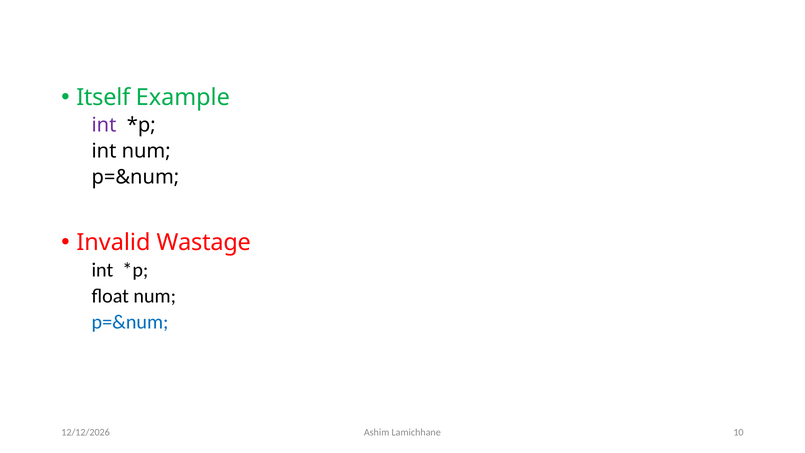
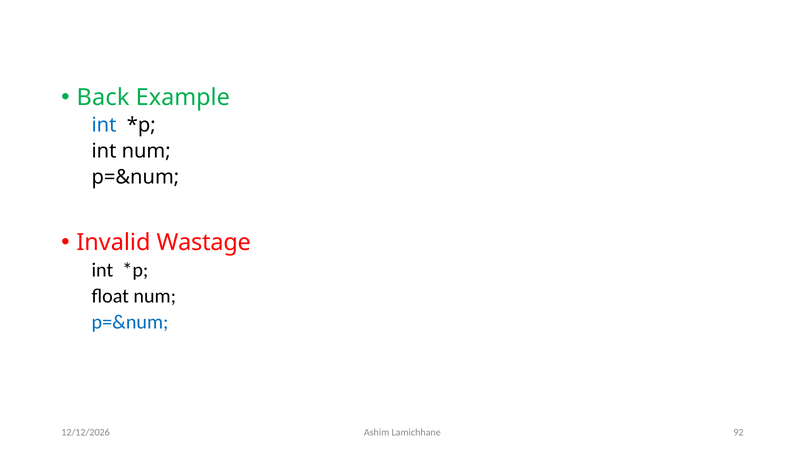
Itself: Itself -> Back (103, 97)
int colour: purple -> blue (104, 125)
10: 10 -> 92 (739, 432)
